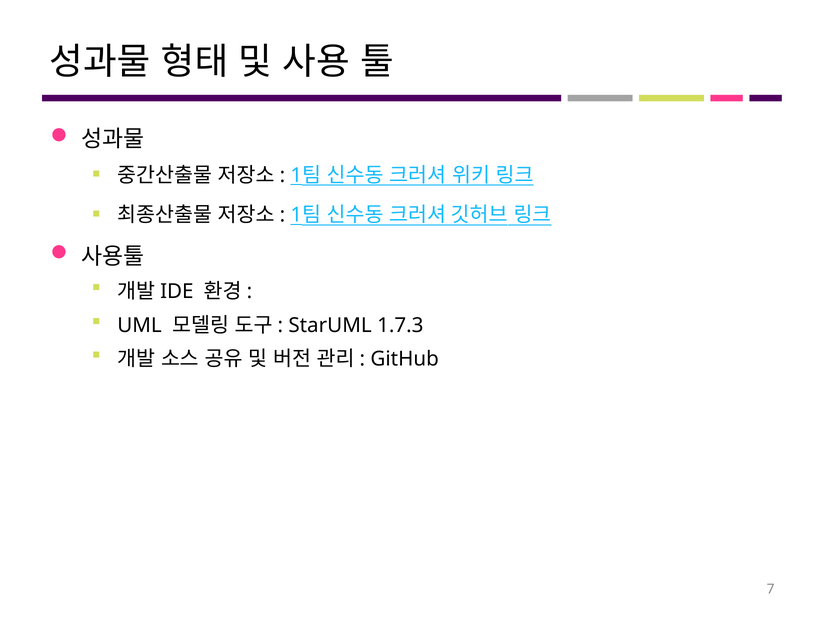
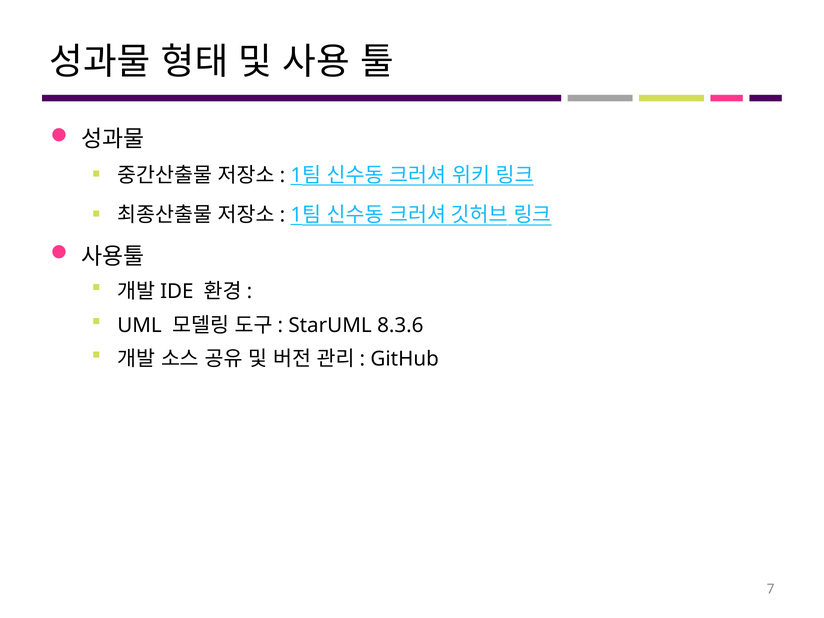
1.7.3: 1.7.3 -> 8.3.6 (400, 325)
